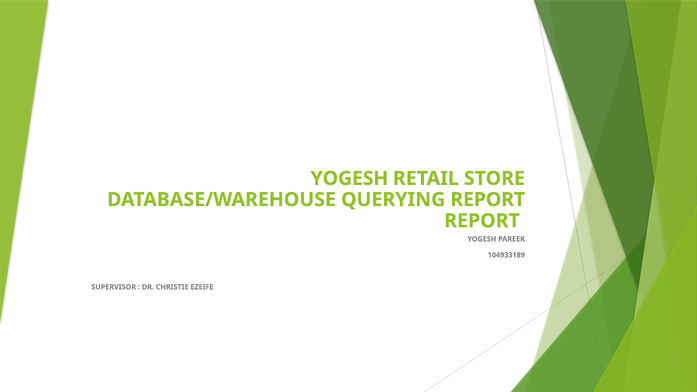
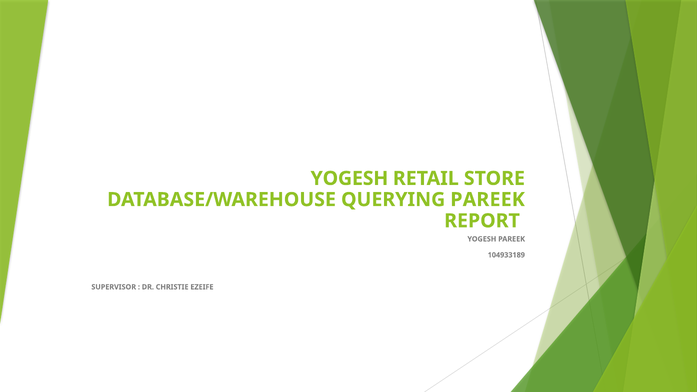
QUERYING REPORT: REPORT -> PAREEK (488, 200)
